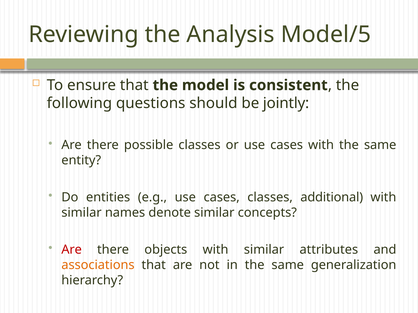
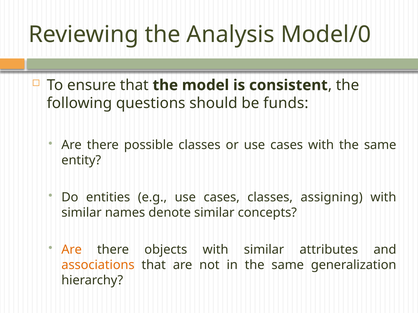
Model/5: Model/5 -> Model/0 (326, 35)
jointly: jointly -> funds (286, 103)
additional: additional -> assigning (332, 198)
Are colour: red -> orange (72, 250)
